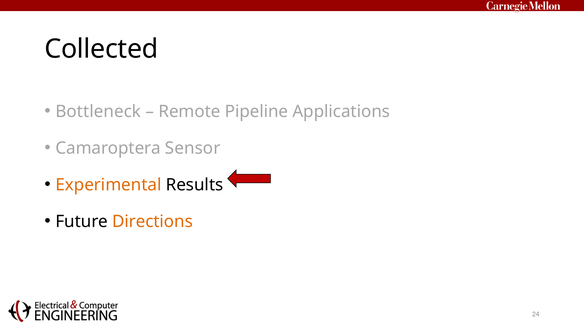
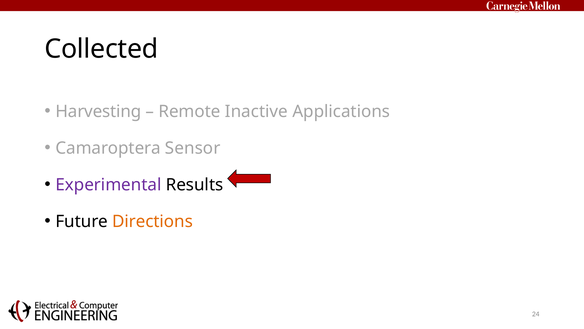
Bottleneck: Bottleneck -> Harvesting (98, 111)
Pipeline: Pipeline -> Inactive (256, 111)
Experimental colour: orange -> purple (108, 185)
